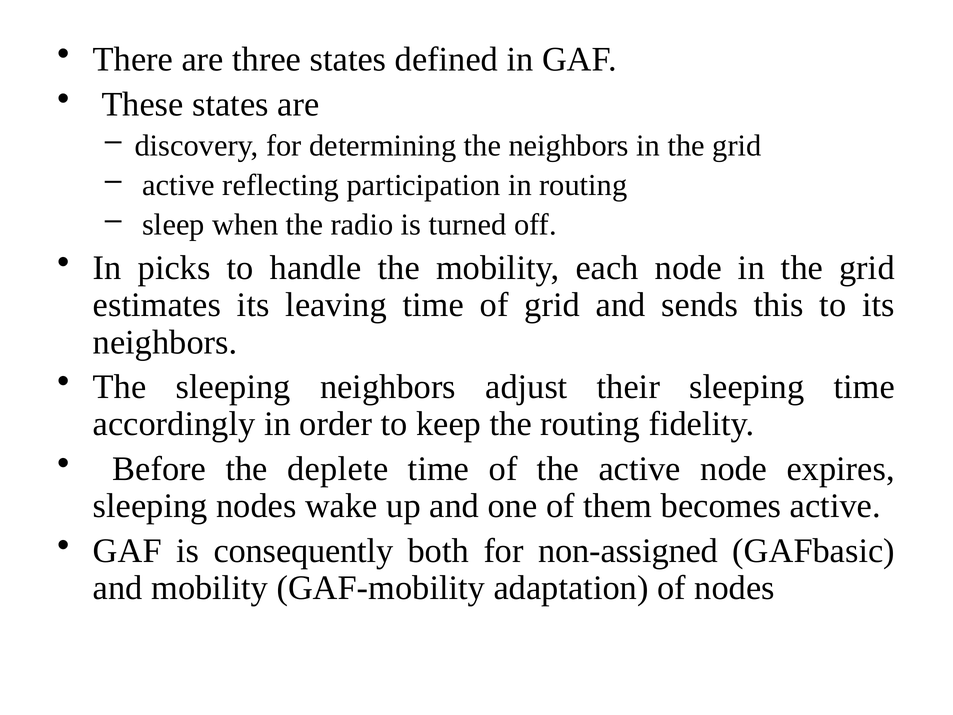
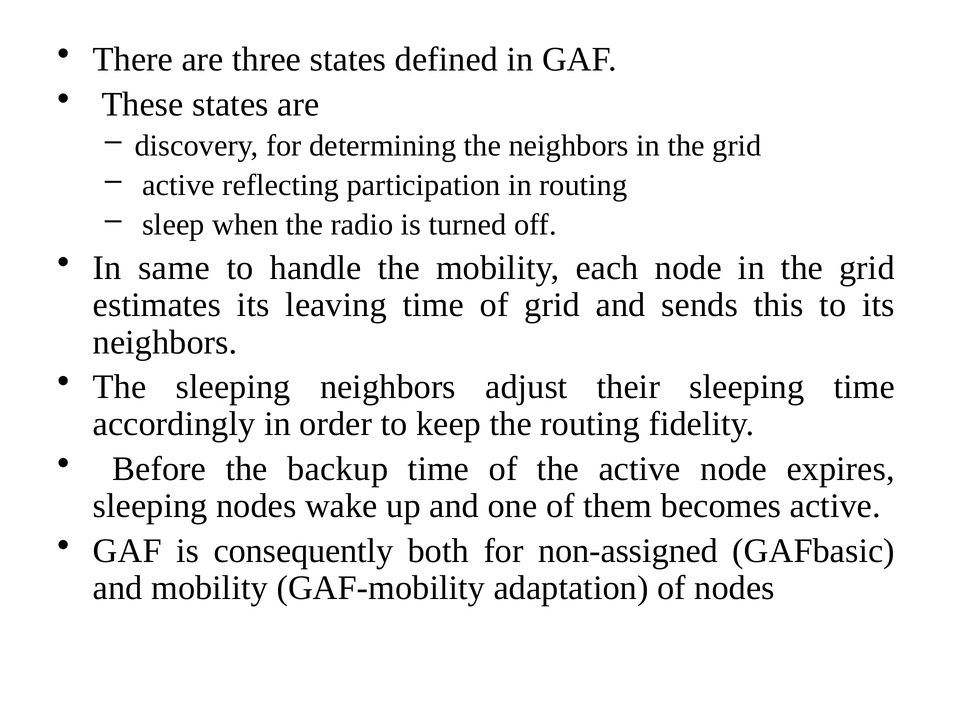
picks: picks -> same (174, 268)
deplete: deplete -> backup (338, 469)
